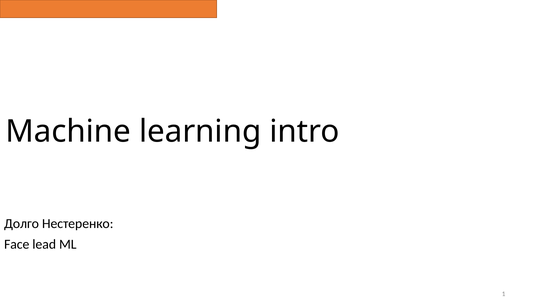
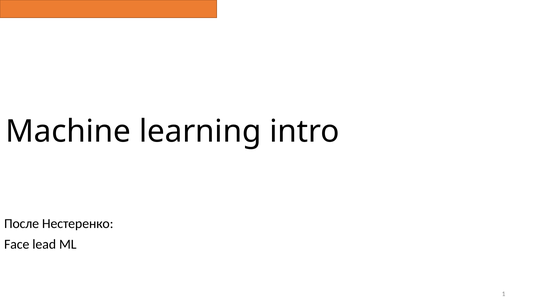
Долго: Долго -> После (22, 224)
